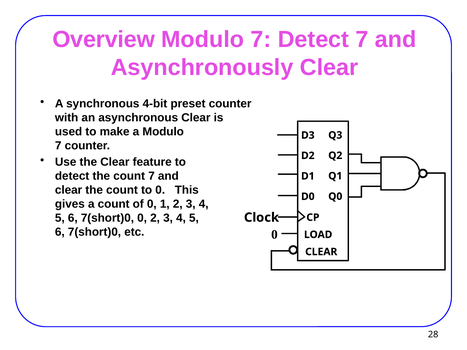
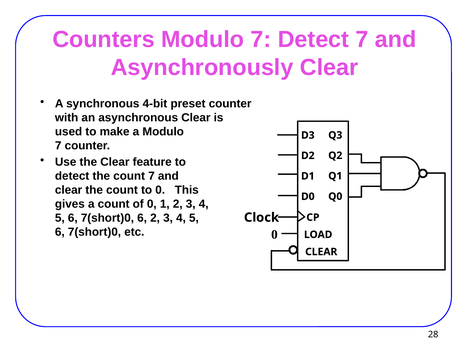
Overview: Overview -> Counters (103, 39)
7(short)0 0: 0 -> 6 (142, 218)
